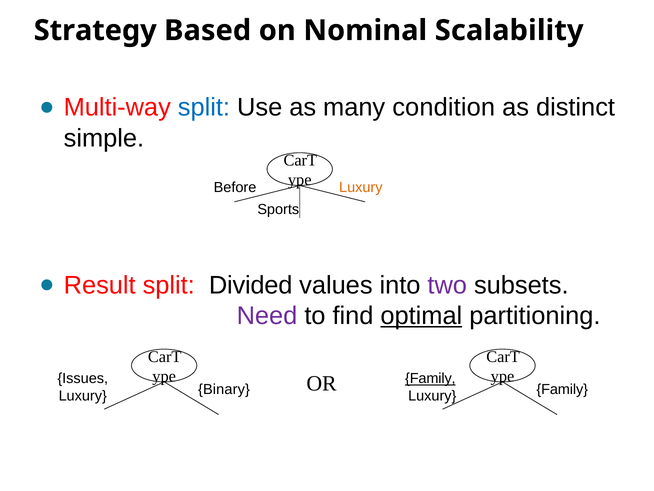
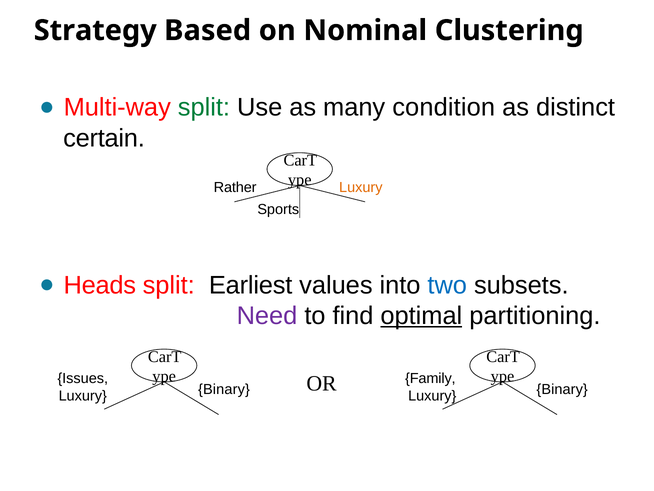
Scalability: Scalability -> Clustering (509, 30)
split colour: blue -> green (204, 107)
simple: simple -> certain (104, 138)
Before: Before -> Rather (235, 187)
Result: Result -> Heads (100, 285)
Divided: Divided -> Earliest (251, 285)
two colour: purple -> blue (447, 285)
Family underline: present -> none (430, 378)
Family: Family -> Binary (562, 389)
